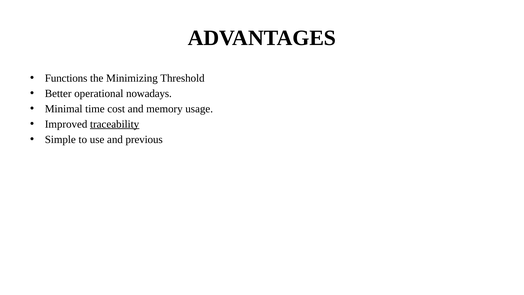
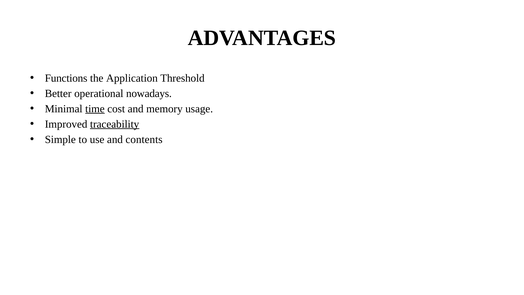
Minimizing: Minimizing -> Application (132, 78)
time underline: none -> present (95, 109)
previous: previous -> contents (144, 139)
